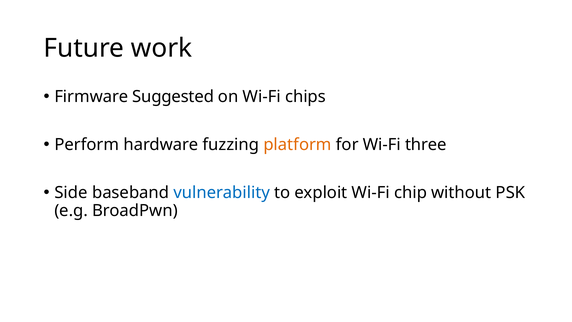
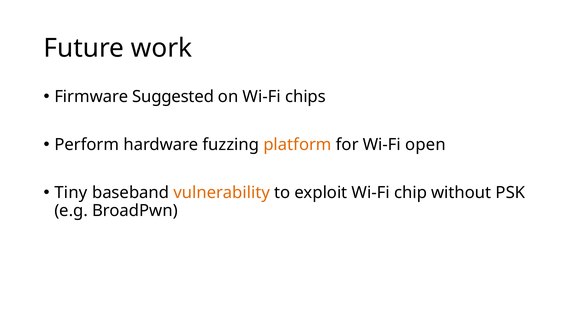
three: three -> open (426, 145)
Side: Side -> Tiny (71, 192)
vulnerability colour: blue -> orange (222, 192)
